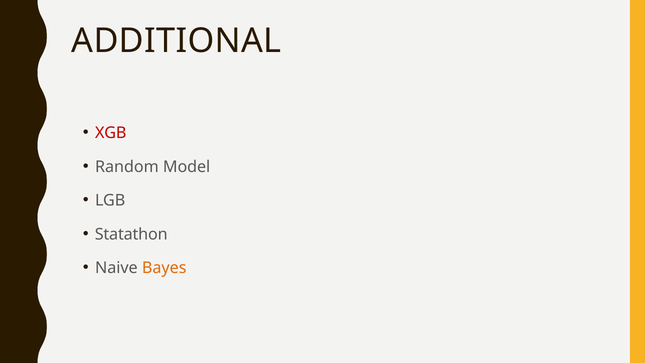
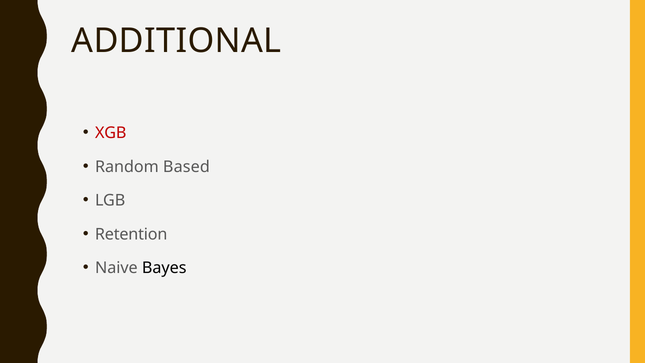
Model: Model -> Based (186, 167)
Statathon: Statathon -> Retention (131, 234)
Bayes colour: orange -> black (164, 268)
